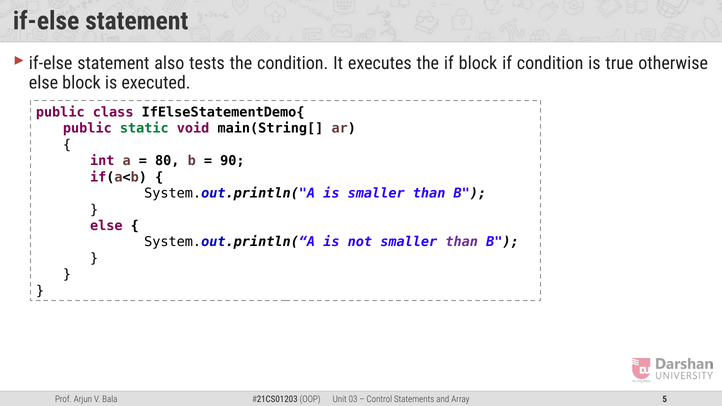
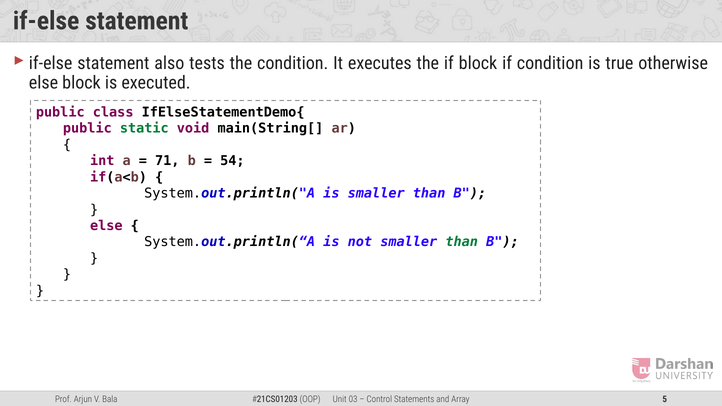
80: 80 -> 71 (167, 161)
90: 90 -> 54 (232, 161)
than colour: purple -> green (462, 242)
